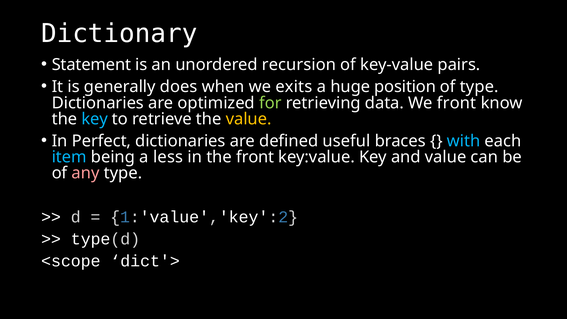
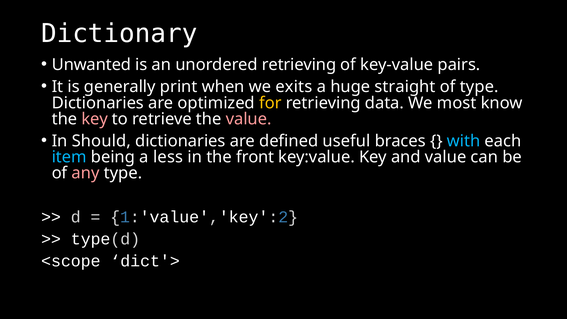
Statement: Statement -> Unwanted (91, 65)
unordered recursion: recursion -> retrieving (299, 65)
does: does -> print (179, 87)
position: position -> straight (405, 87)
for colour: light green -> yellow (270, 103)
We front: front -> most (457, 103)
key colour: light blue -> pink (95, 119)
value colour: yellow -> pink (249, 119)
Perfect: Perfect -> Should (101, 141)
